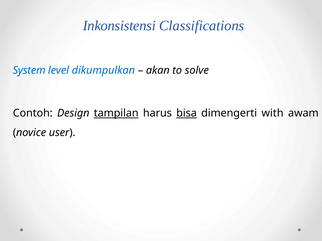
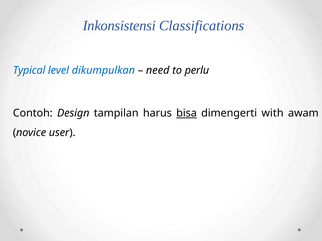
System: System -> Typical (29, 71)
akan: akan -> need (158, 71)
solve: solve -> perlu (197, 71)
tampilan underline: present -> none (116, 113)
